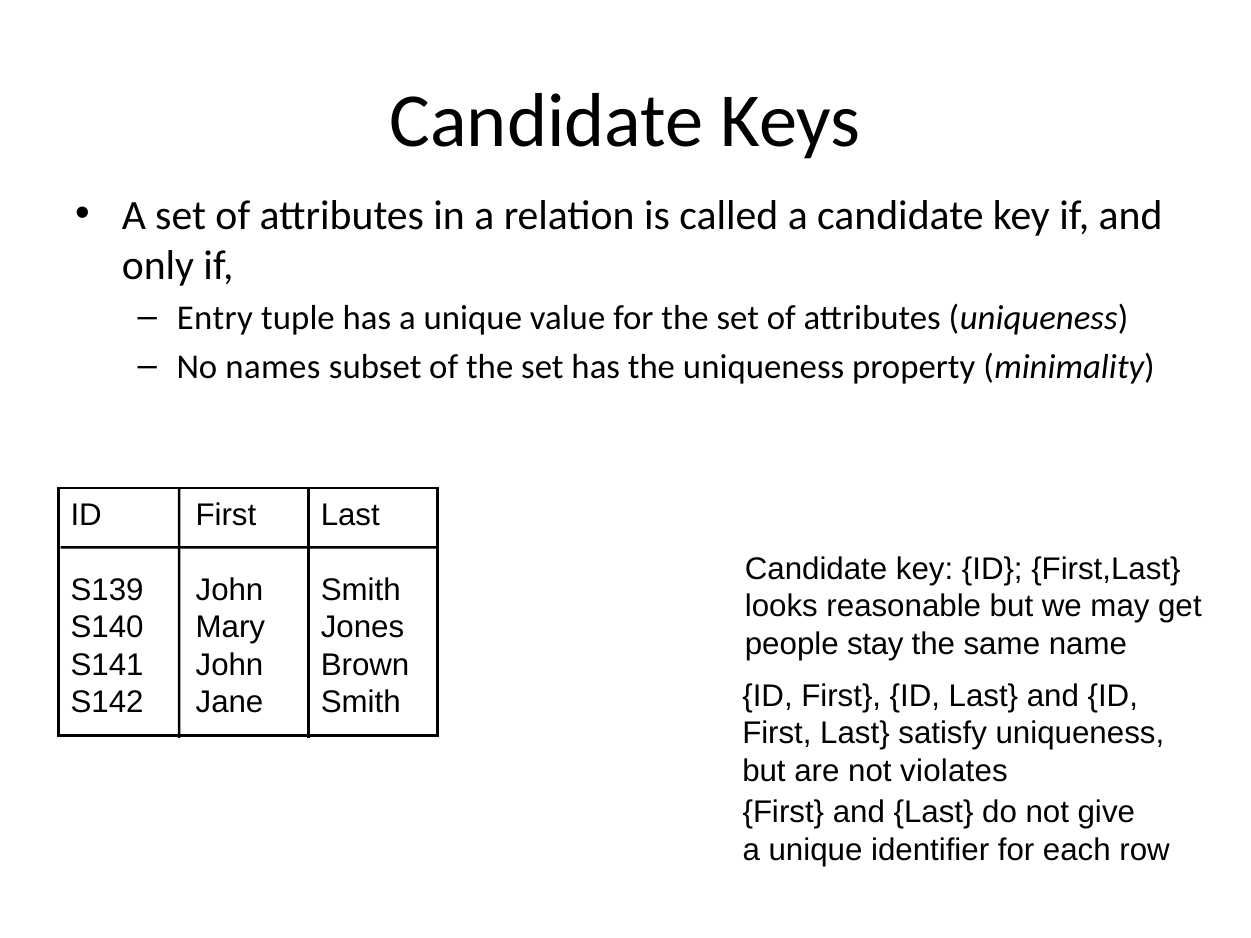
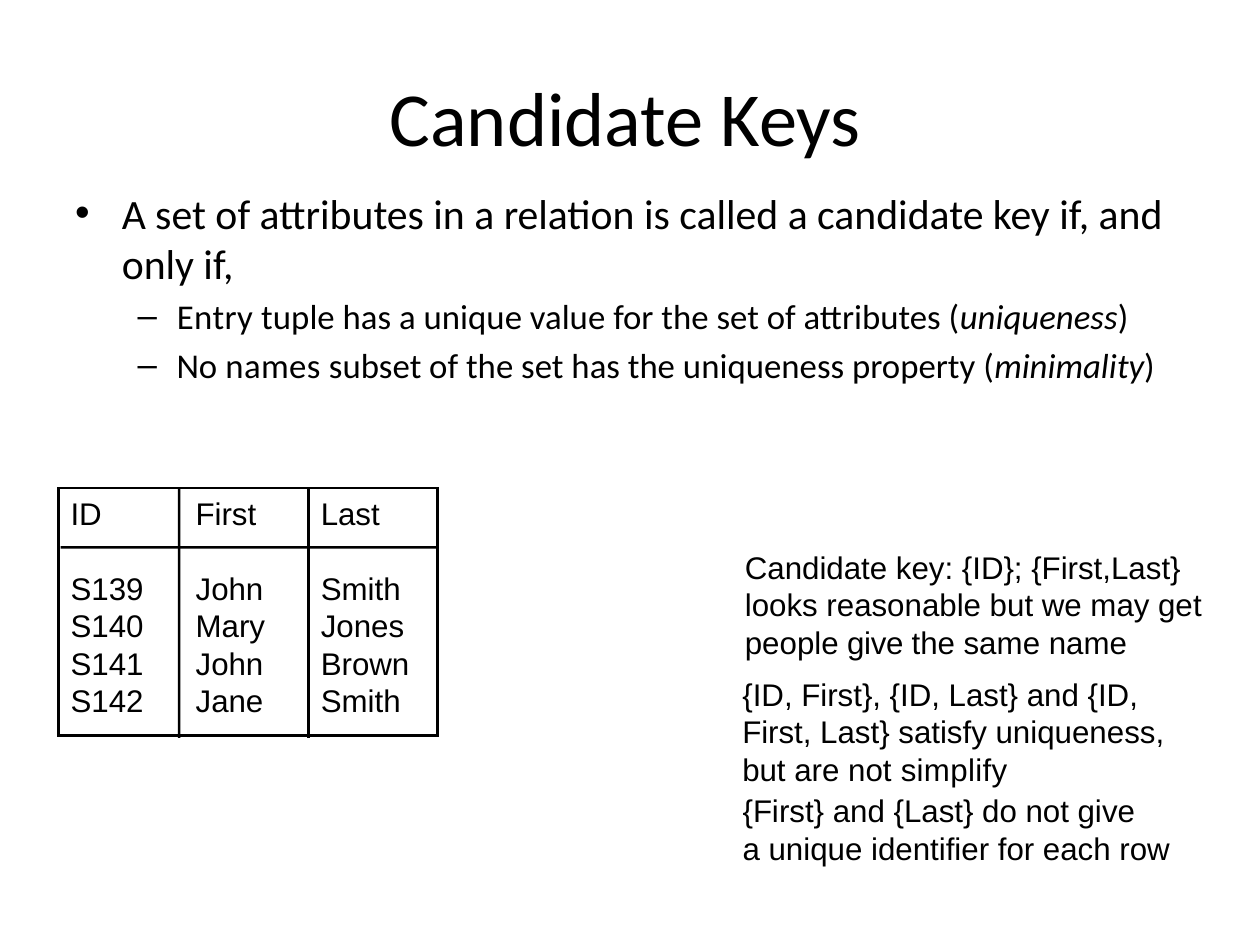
people stay: stay -> give (875, 644)
violates: violates -> simplify (954, 771)
